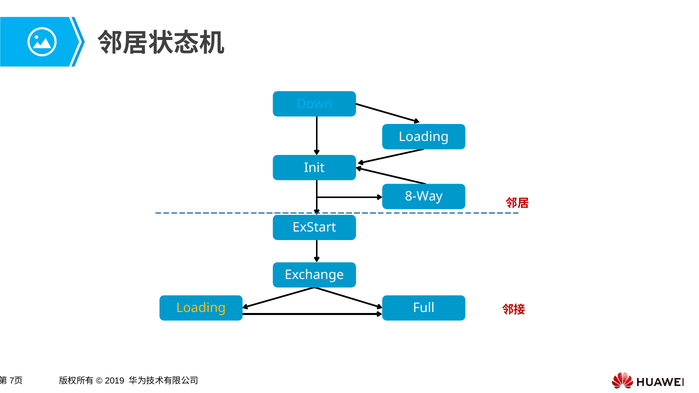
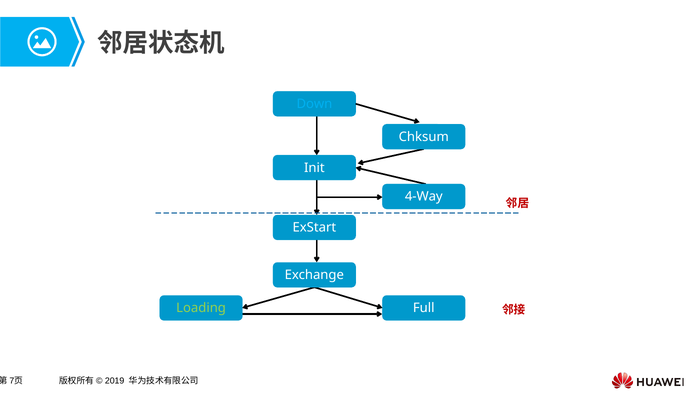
Loading: Loading -> Chksum (424, 137)
8-Way: 8-Way -> 4-Way (424, 197)
Loading colour: yellow -> light green (201, 308)
